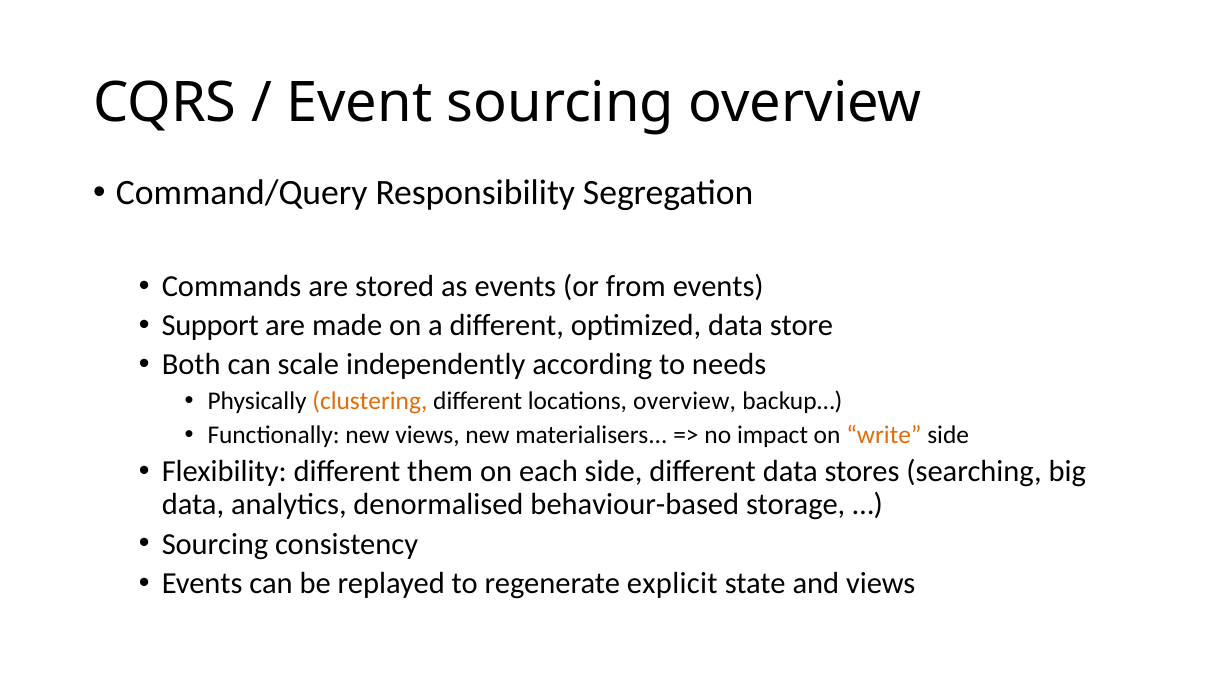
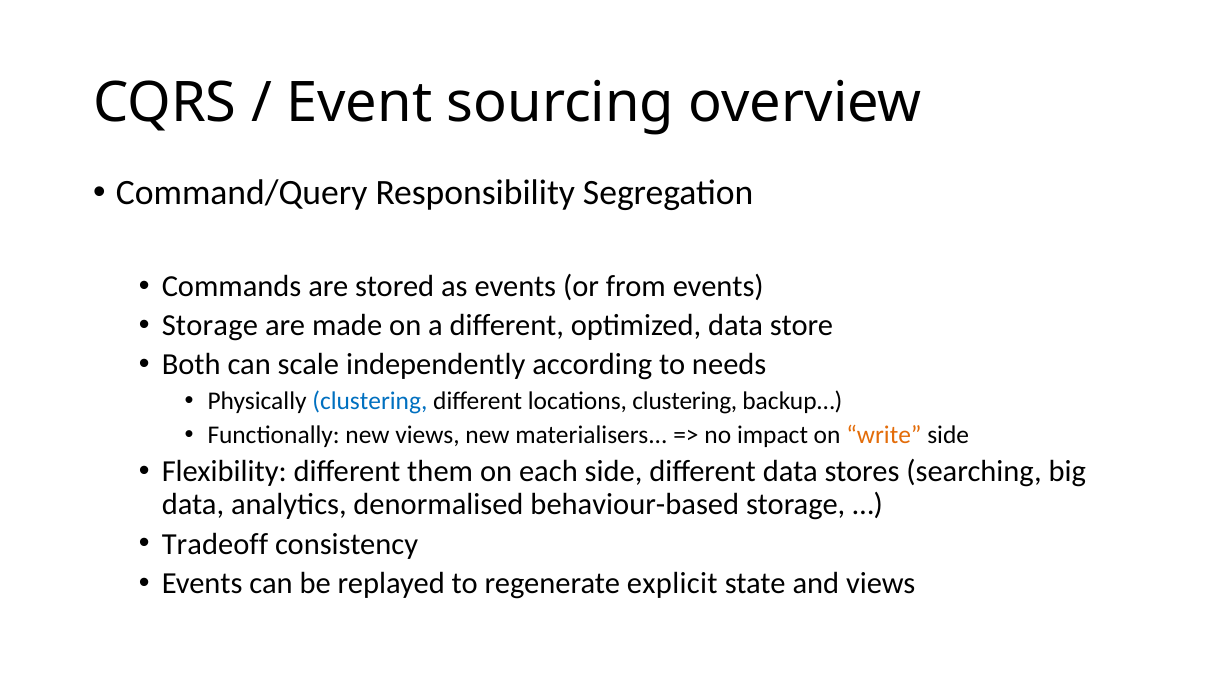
Support: Support -> Storage (210, 326)
clustering colour: orange -> blue (370, 401)
locations overview: overview -> clustering (685, 401)
Sourcing: Sourcing -> Tradeoff (215, 544)
